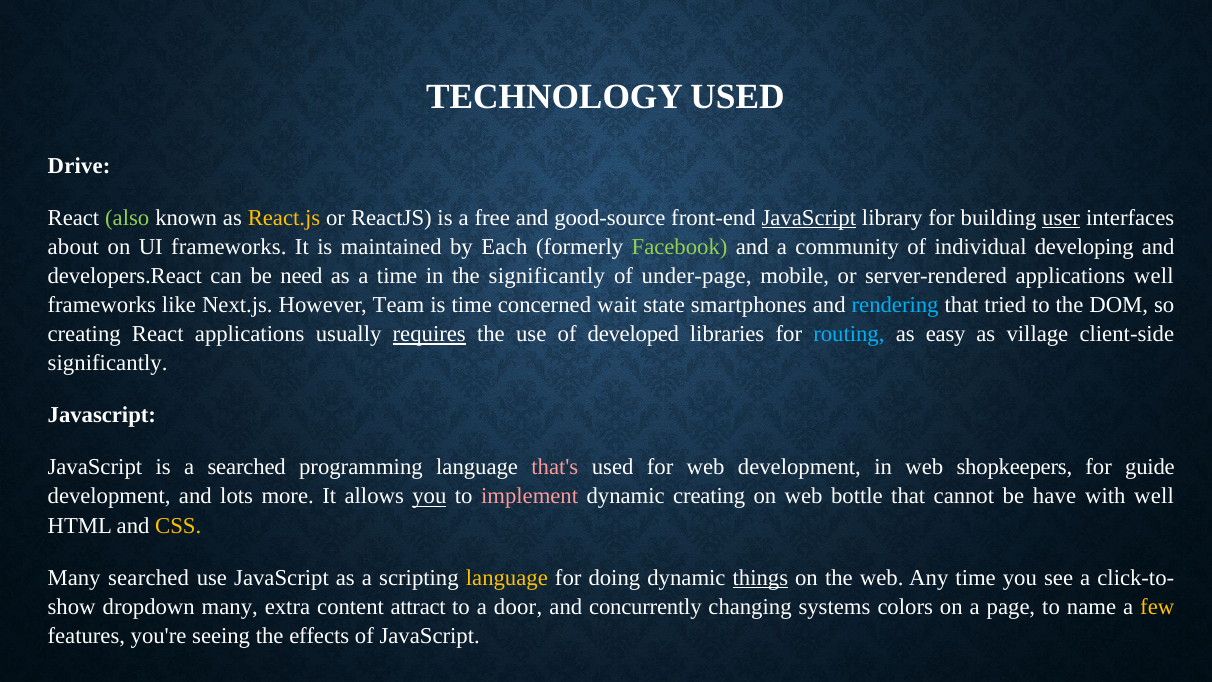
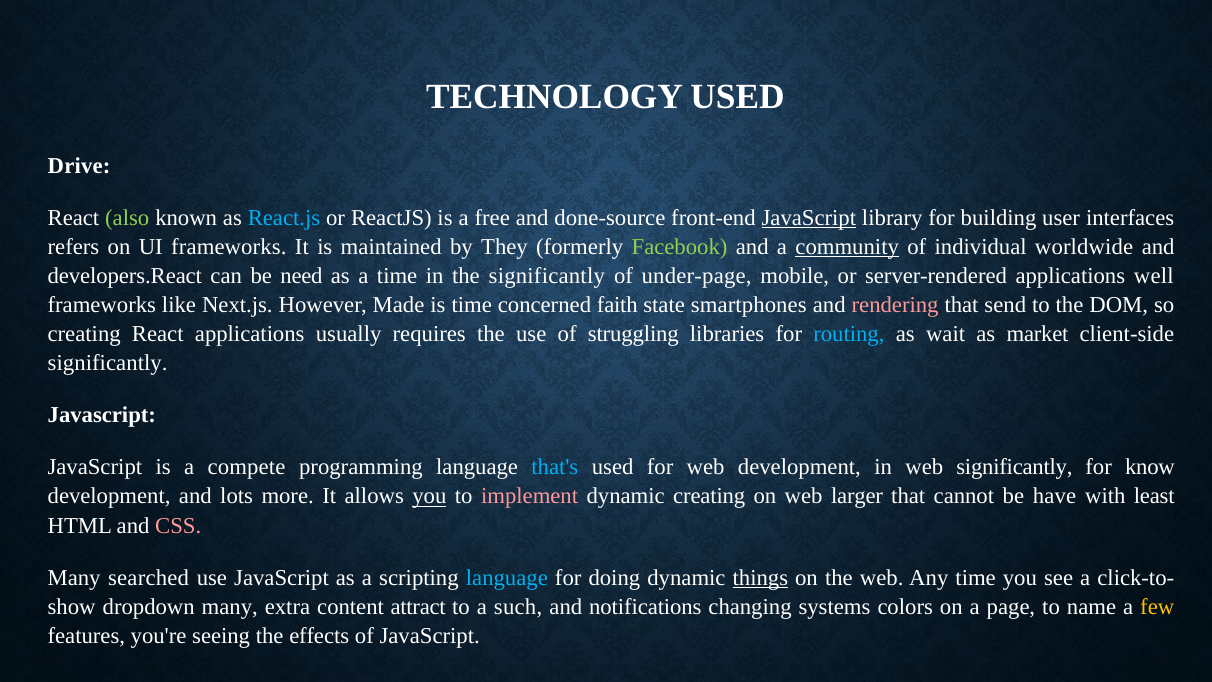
React.js colour: yellow -> light blue (284, 217)
good-source: good-source -> done-source (610, 217)
user underline: present -> none (1061, 217)
about: about -> refers (73, 247)
Each: Each -> They (505, 247)
community underline: none -> present (847, 247)
developing: developing -> worldwide (1084, 247)
Team: Team -> Made (399, 305)
wait: wait -> faith (617, 305)
rendering colour: light blue -> pink (895, 305)
tried: tried -> send (1005, 305)
requires underline: present -> none (429, 334)
developed: developed -> struggling (633, 334)
easy: easy -> wait (946, 334)
village: village -> market (1038, 334)
a searched: searched -> compete (247, 467)
that's colour: pink -> light blue (555, 467)
web shopkeepers: shopkeepers -> significantly (1014, 467)
guide: guide -> know (1150, 467)
bottle: bottle -> larger (857, 496)
with well: well -> least (1154, 496)
CSS colour: yellow -> pink (178, 525)
language colour: yellow -> light blue (507, 577)
door: door -> such (518, 606)
concurrently: concurrently -> notifications (645, 606)
